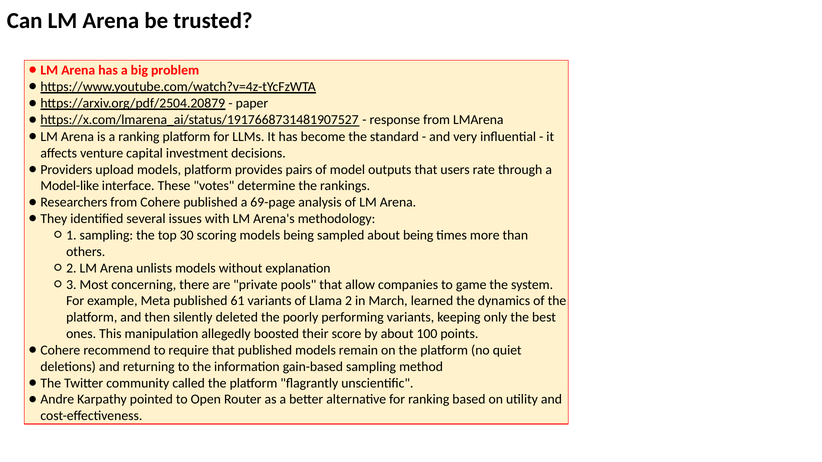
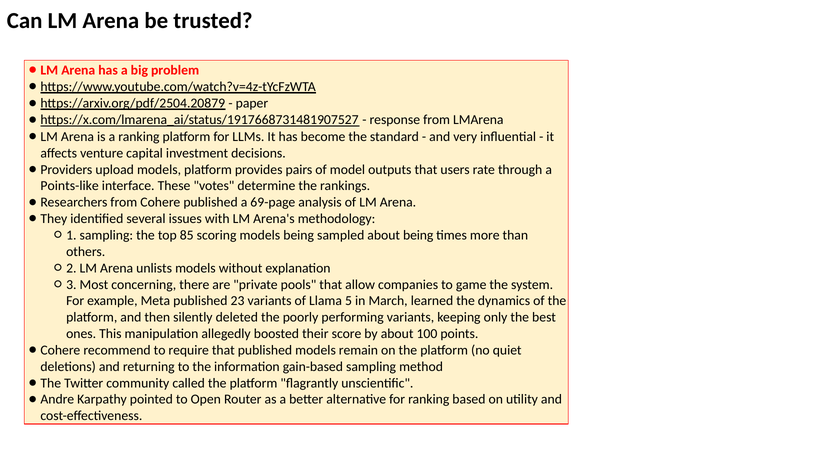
Model-like: Model-like -> Points-like (70, 186)
30: 30 -> 85 (187, 235)
61: 61 -> 23 (237, 301)
Llama 2: 2 -> 5 (348, 301)
